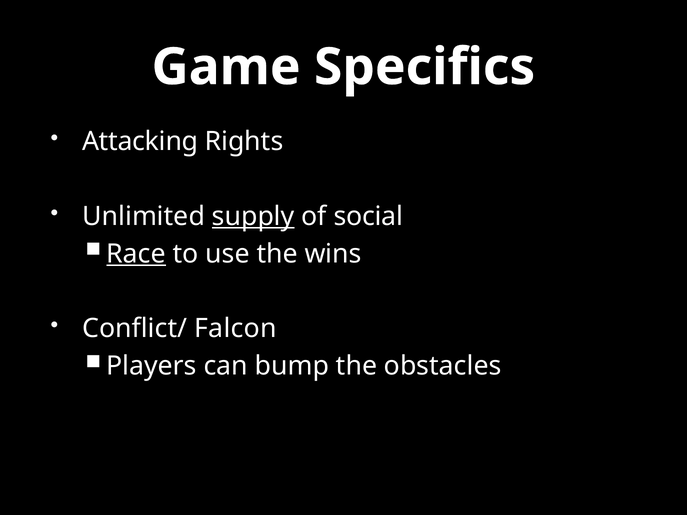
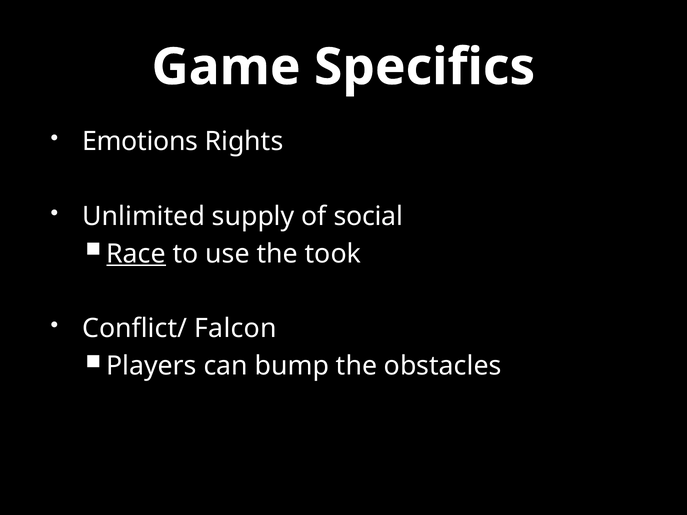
Attacking: Attacking -> Emotions (140, 142)
supply underline: present -> none (253, 216)
wins: wins -> took (333, 254)
